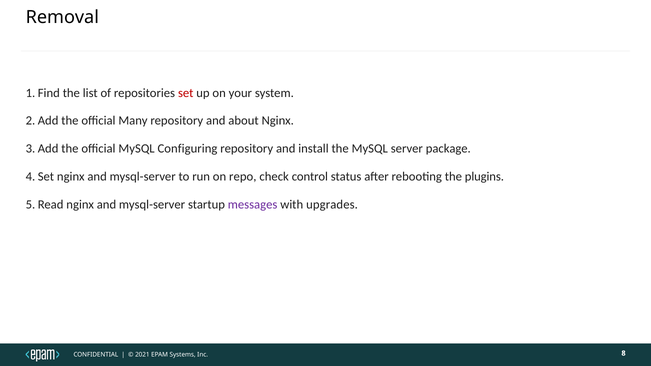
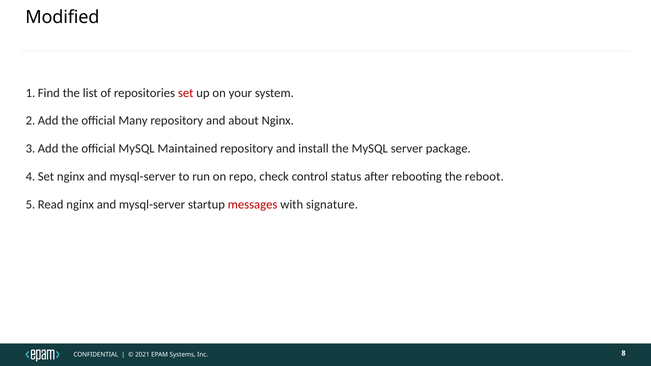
Removal: Removal -> Modified (62, 17)
Configuring: Configuring -> Maintained (187, 149)
plugins: plugins -> reboot (484, 177)
messages colour: purple -> red (253, 205)
upgrades: upgrades -> signature (332, 205)
